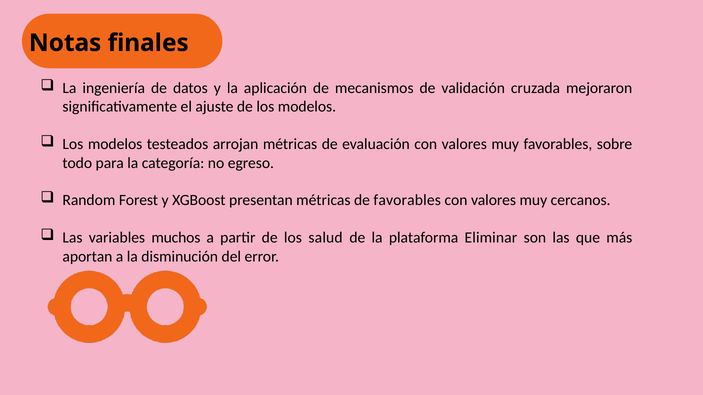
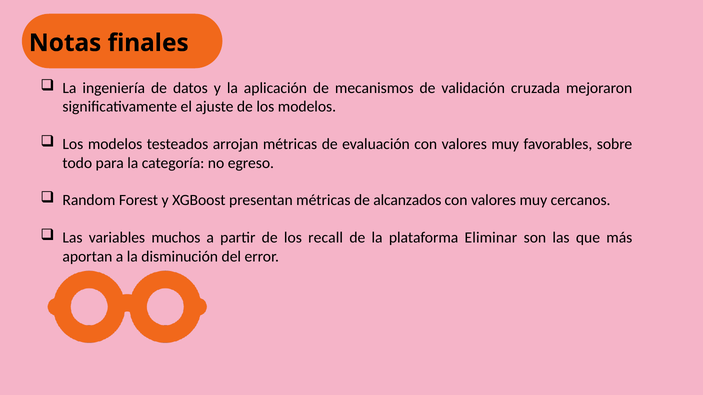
de favorables: favorables -> alcanzados (407, 201)
salud: salud -> recall (326, 238)
